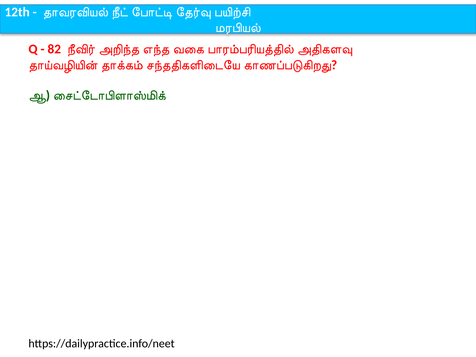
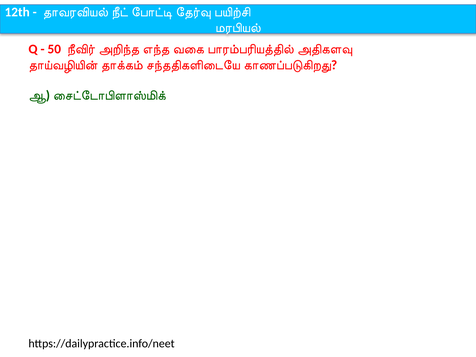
82: 82 -> 50 (54, 49)
